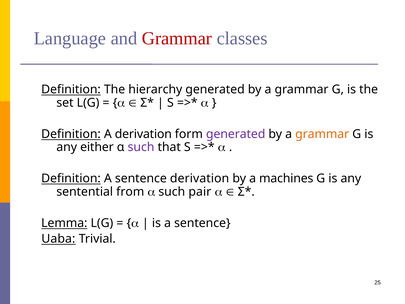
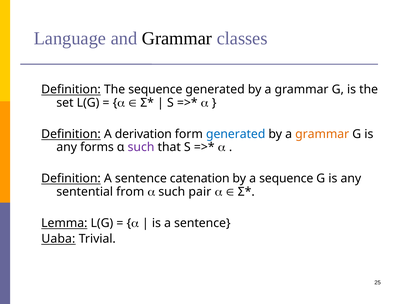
Grammar colour: red -> black (177, 38)
The hierarchy: hierarchy -> sequence (155, 89)
generated colour: purple -> blue (236, 134)
either: either -> forms (97, 147)
sentence derivation: derivation -> catenation (200, 178)
a machines: machines -> sequence (286, 178)
